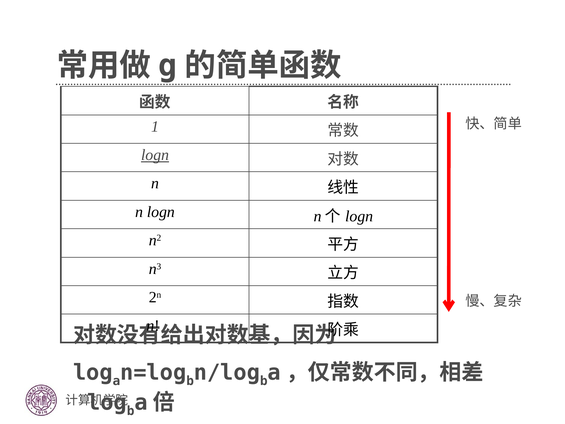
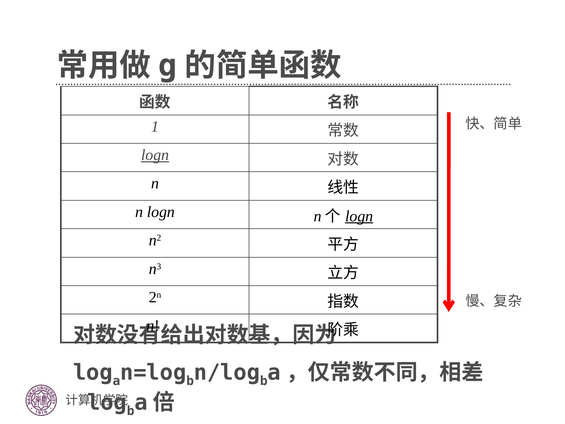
logn underline: none -> present (359, 216)
